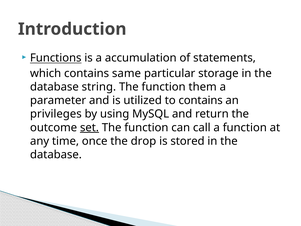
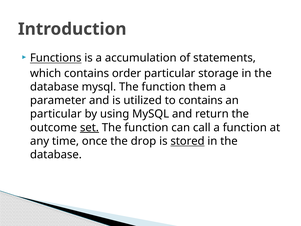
same: same -> order (127, 73)
database string: string -> mysql (99, 87)
privileges: privileges -> particular (56, 114)
stored underline: none -> present (188, 141)
